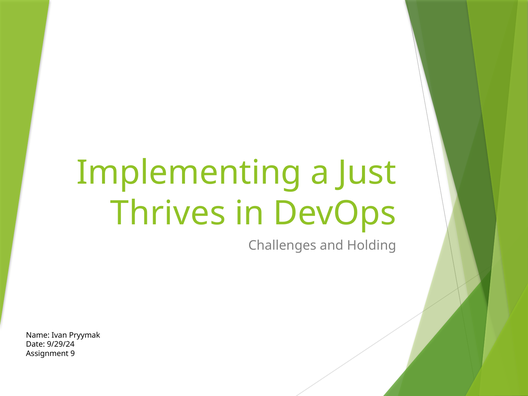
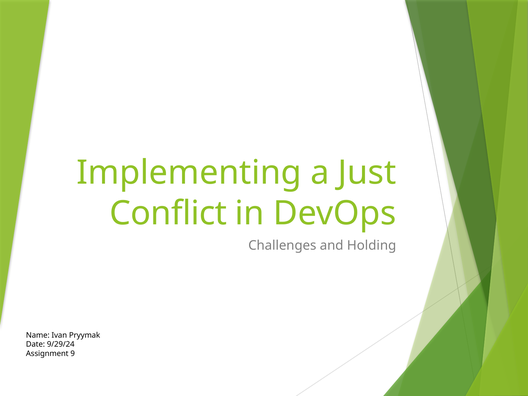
Thrives: Thrives -> Conflict (168, 213)
